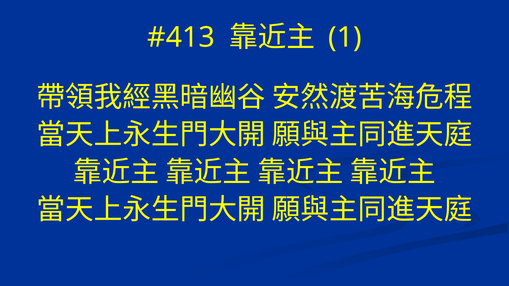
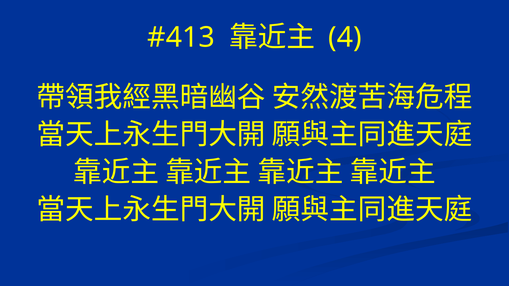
1: 1 -> 4 (345, 37)
